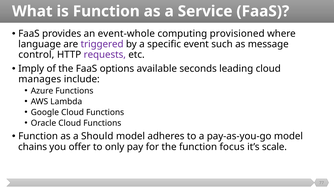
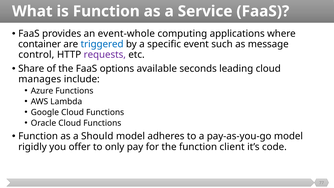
provisioned: provisioned -> applications (237, 34)
language: language -> container (40, 44)
triggered colour: purple -> blue (102, 44)
Imply: Imply -> Share (31, 69)
chains: chains -> rigidly (33, 147)
focus: focus -> client (232, 147)
scale: scale -> code (274, 147)
